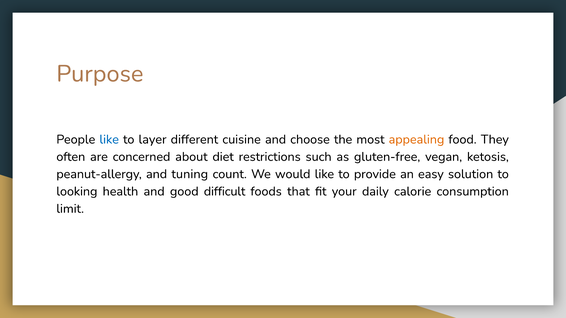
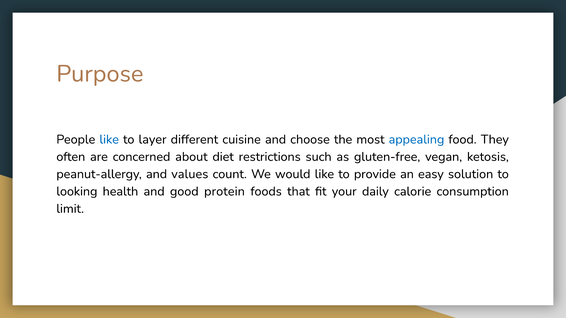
appealing colour: orange -> blue (416, 140)
tuning: tuning -> values (190, 174)
difficult: difficult -> protein (224, 192)
